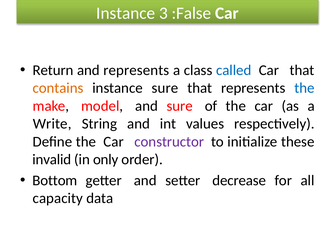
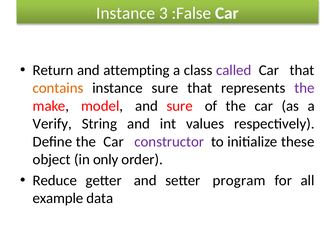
and represents: represents -> attempting (136, 70)
called colour: blue -> purple (234, 70)
the colour: blue -> purple (305, 88)
Write: Write -> Verify (52, 124)
invalid: invalid -> object (52, 160)
Bottom: Bottom -> Reduce (55, 181)
decrease: decrease -> program (239, 181)
capacity: capacity -> example (58, 198)
